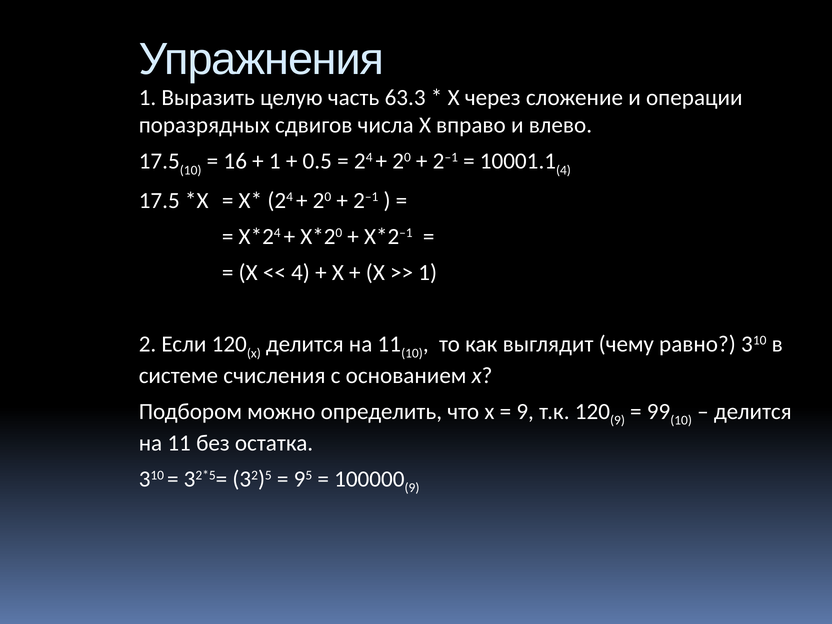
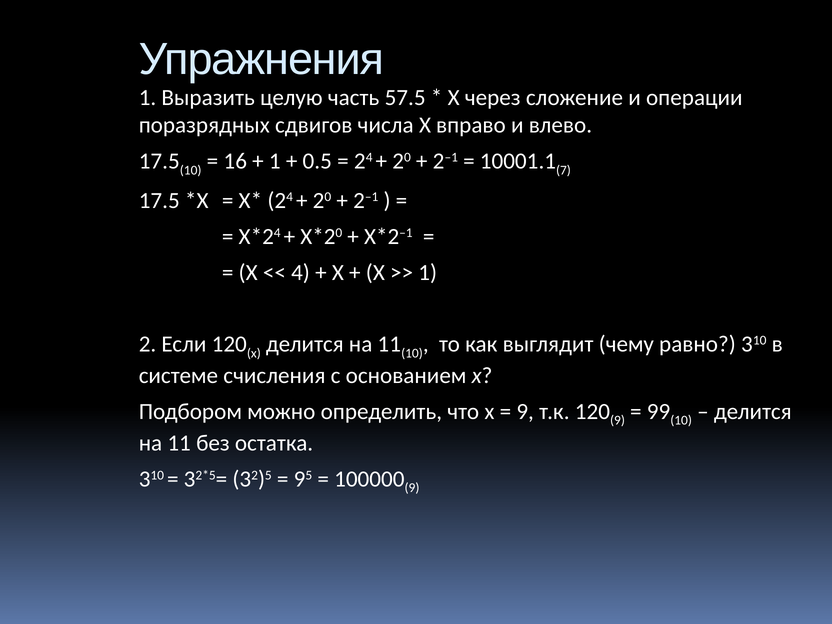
63.3: 63.3 -> 57.5 (405, 98)
4: 4 -> 7 (563, 170)
